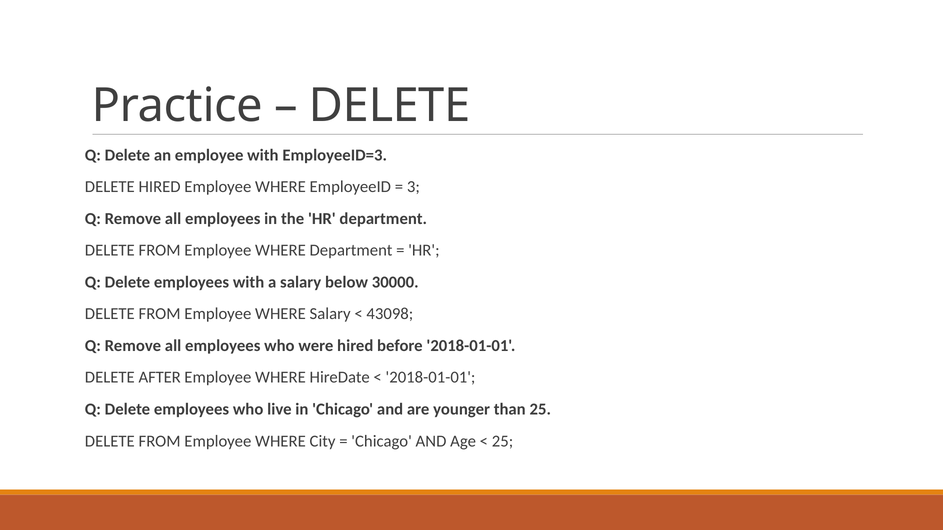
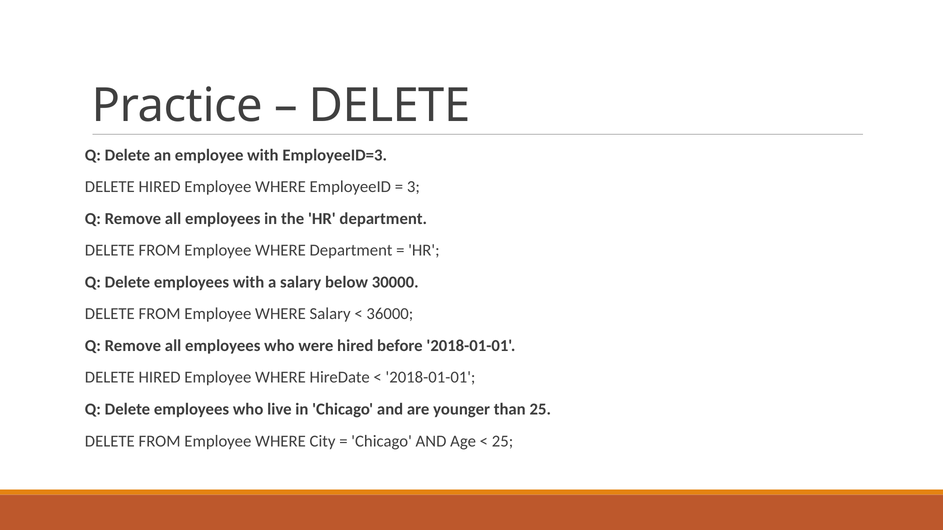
43098: 43098 -> 36000 (390, 314)
AFTER: AFTER -> HIRED (160, 378)
